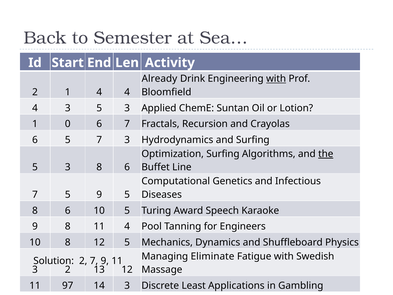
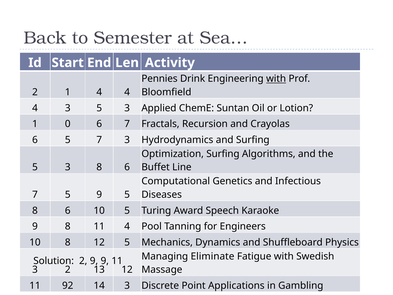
Already: Already -> Pennies (159, 79)
the underline: present -> none (326, 154)
2 7: 7 -> 9 (94, 261)
97: 97 -> 92 (68, 285)
Least: Least -> Point (194, 285)
